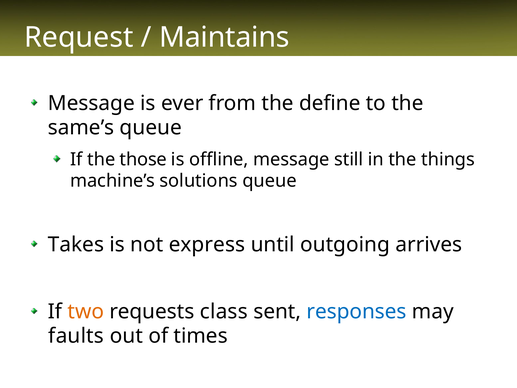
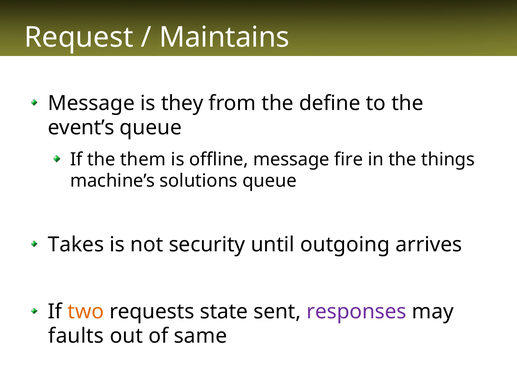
ever: ever -> they (182, 103)
same’s: same’s -> event’s (81, 127)
those: those -> them (143, 159)
still: still -> fire (349, 159)
express: express -> security (207, 244)
class: class -> state (224, 312)
responses colour: blue -> purple (357, 312)
times: times -> same (201, 336)
